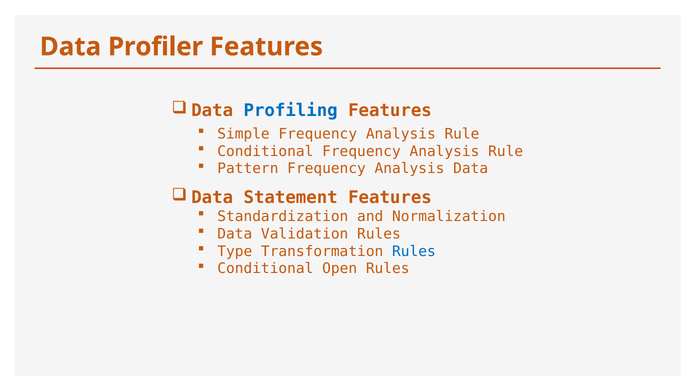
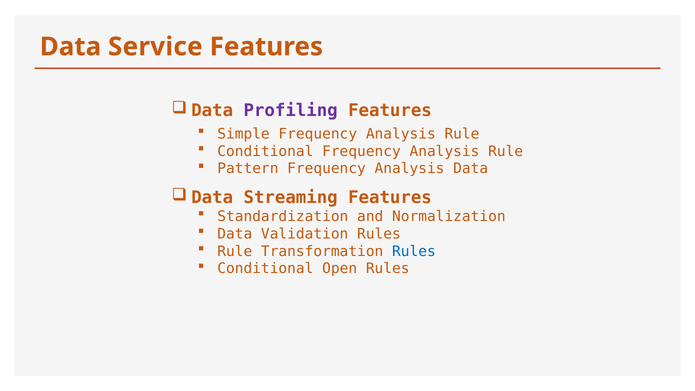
Profiler: Profiler -> Service (155, 47)
Profiling colour: blue -> purple (291, 111)
Statement: Statement -> Streaming (291, 198)
Type: Type -> Rule (235, 251)
